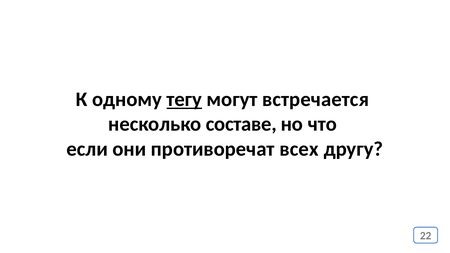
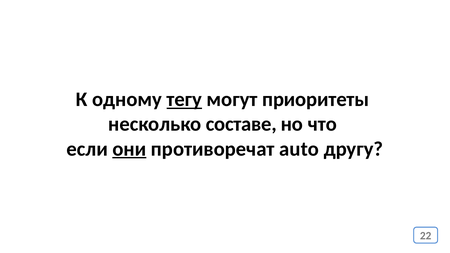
встречается: встречается -> приоритеты (316, 100)
они underline: none -> present (129, 149)
всех: всех -> auto (299, 149)
